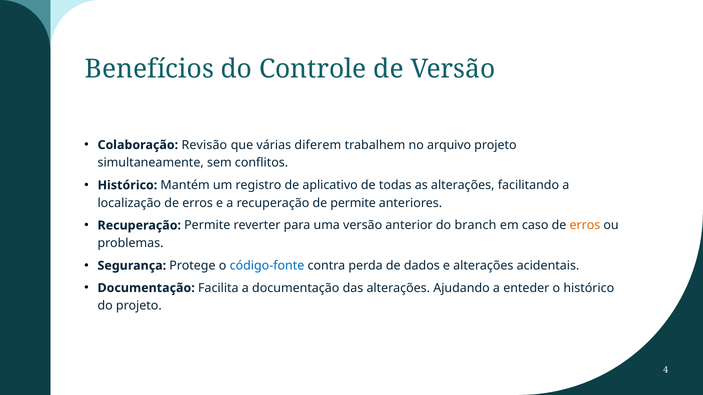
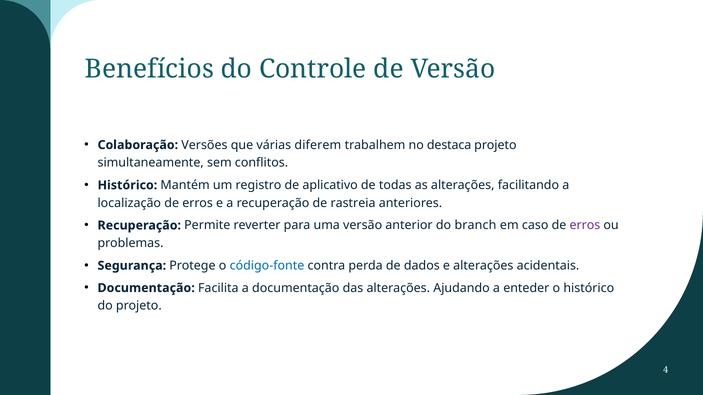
Revisão: Revisão -> Versões (204, 145)
arquivo: arquivo -> destaca (449, 145)
de permite: permite -> rastreia (353, 203)
erros colour: orange -> purple (585, 226)
